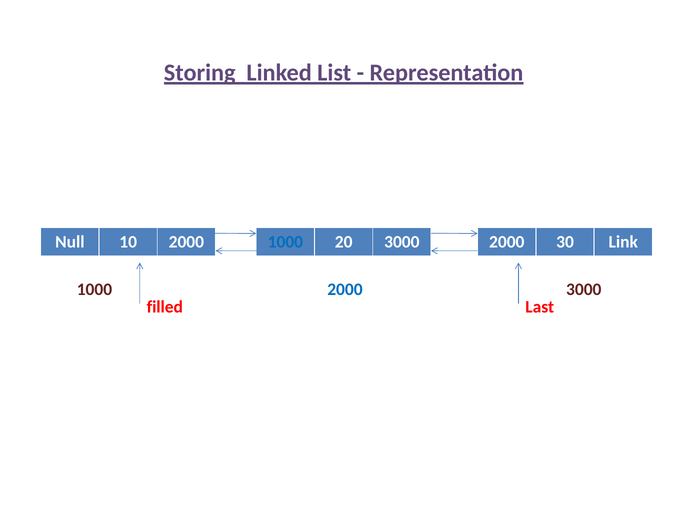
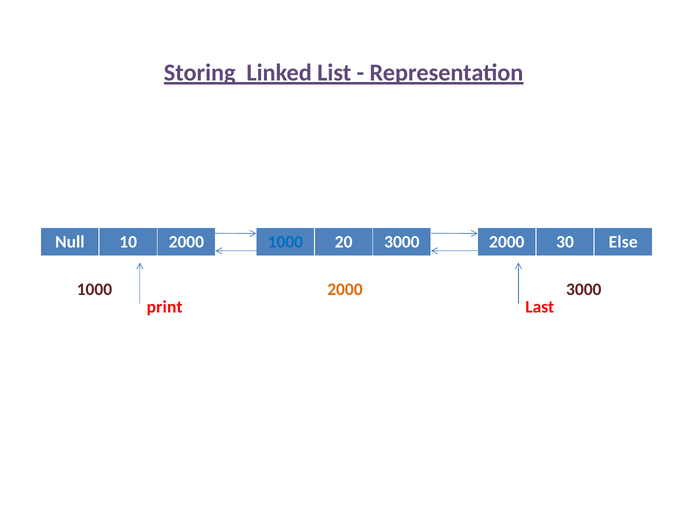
Link: Link -> Else (623, 242)
2000 colour: blue -> orange (345, 289)
filled: filled -> print (165, 306)
